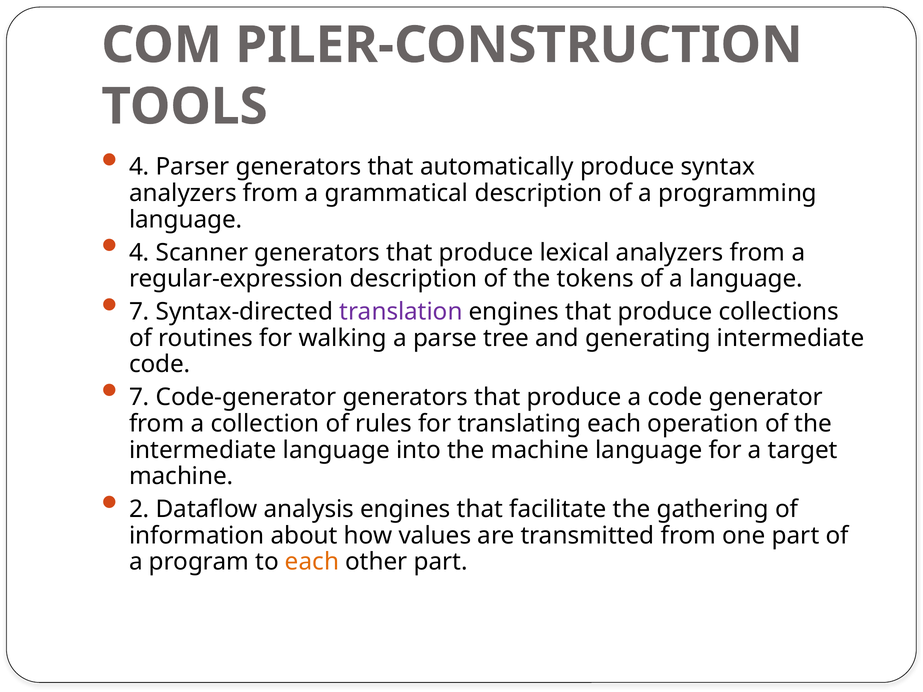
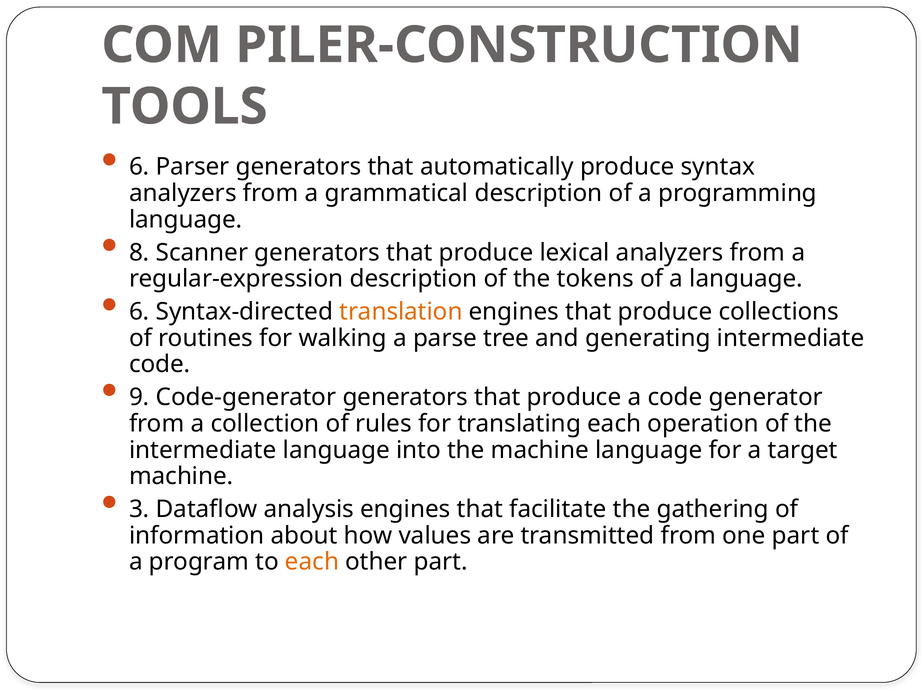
4: 4 -> 6 (139, 167)
4: 4 -> 8 (139, 253)
7: 7 -> 6 (139, 312)
translation colour: purple -> orange (401, 312)
7: 7 -> 9 (139, 398)
2: 2 -> 3 (139, 509)
